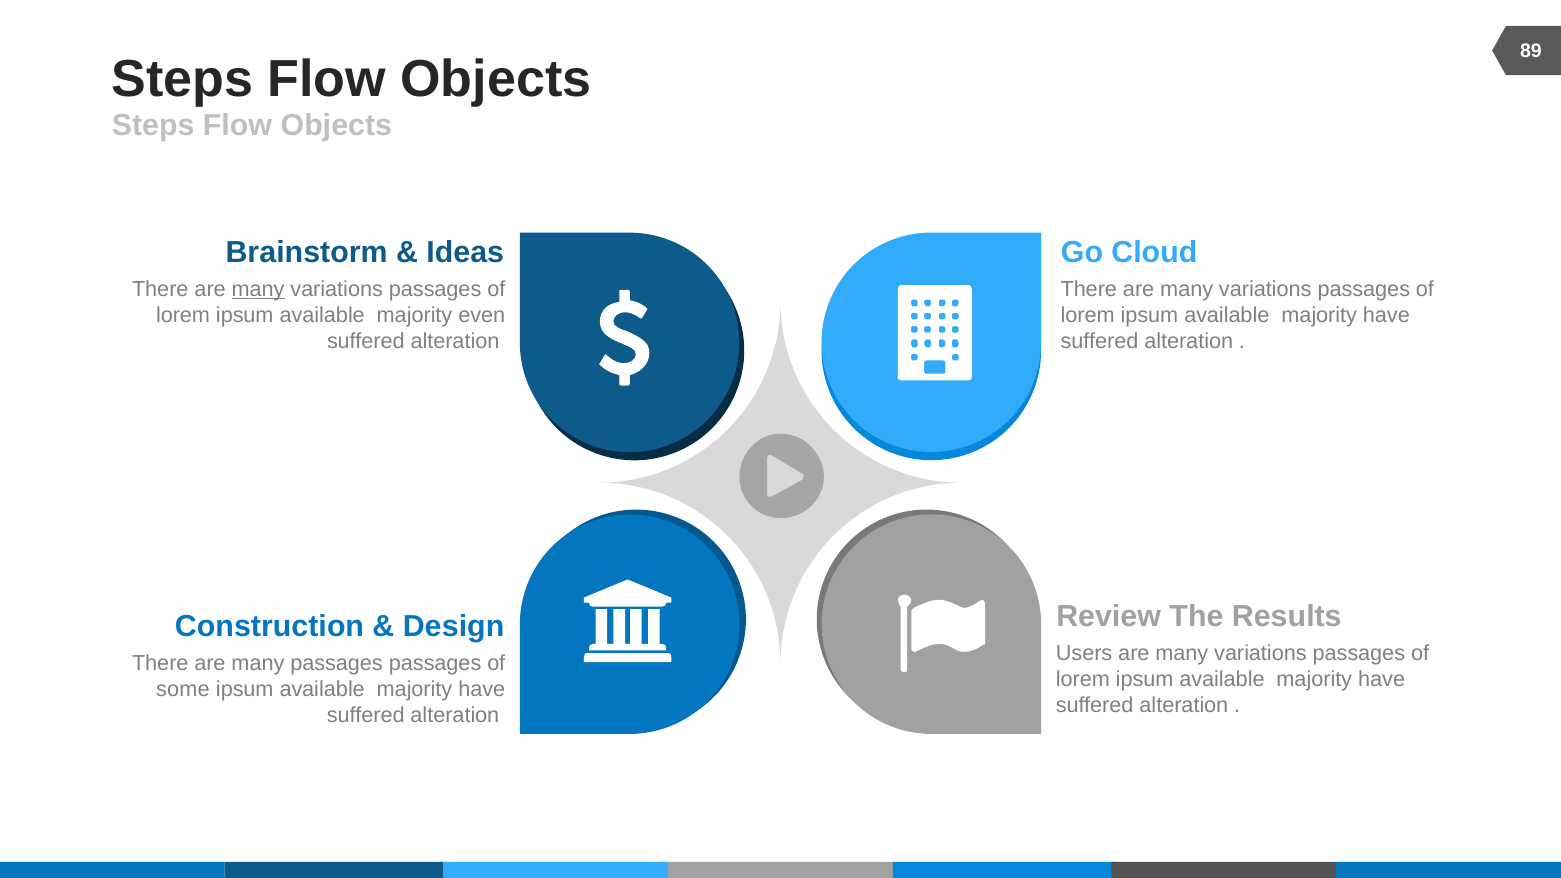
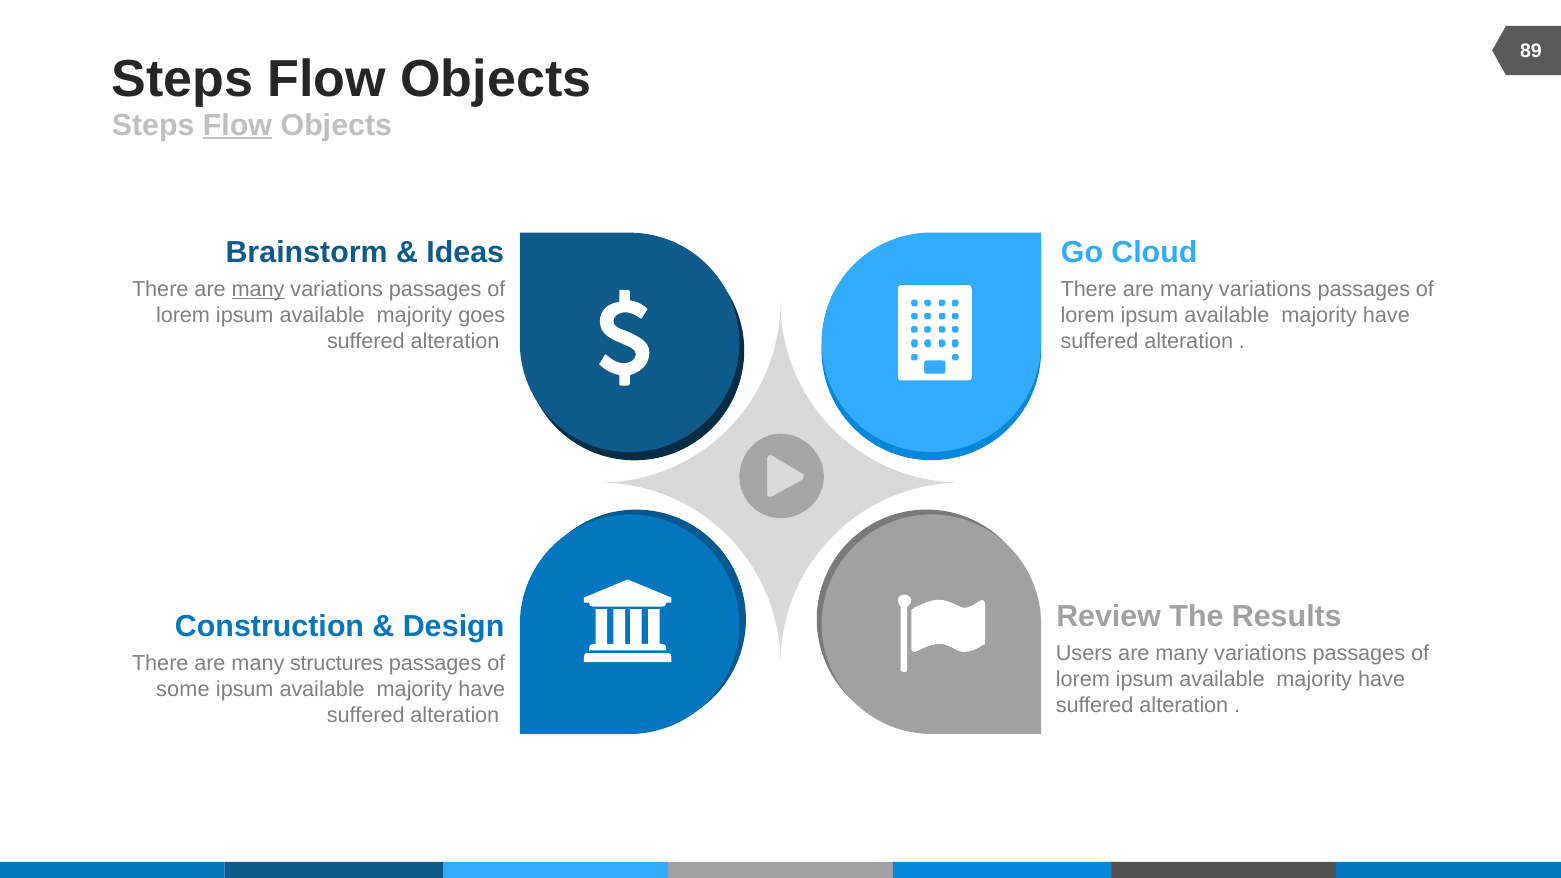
Flow underline: none -> present (237, 125)
even: even -> goes (482, 315)
many passages: passages -> structures (337, 663)
